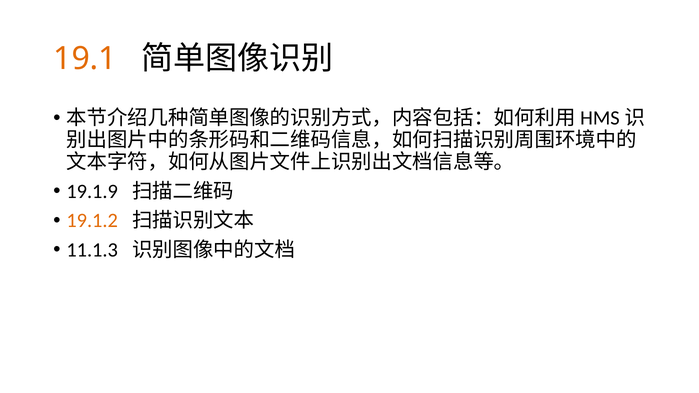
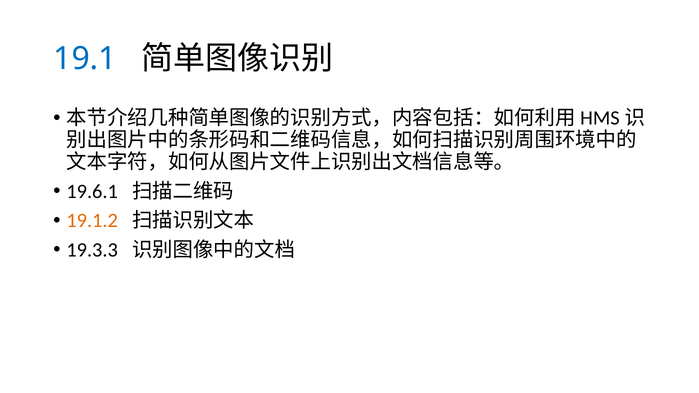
19.1 colour: orange -> blue (85, 59)
19.1.9: 19.1.9 -> 19.6.1 (92, 192)
11.1.3: 11.1.3 -> 19.3.3 (92, 250)
